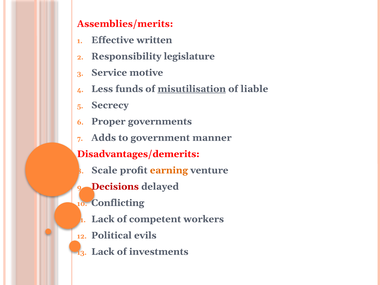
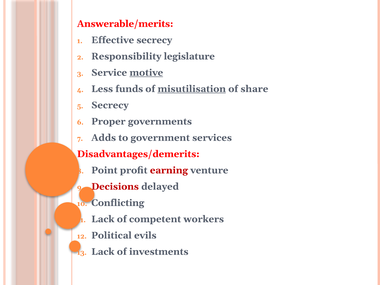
Assemblies/merits: Assemblies/merits -> Answerable/merits (125, 24)
Effective written: written -> secrecy (154, 40)
motive underline: none -> present (146, 73)
liable: liable -> share (254, 89)
manner: manner -> services (212, 138)
Scale: Scale -> Point (104, 170)
earning colour: orange -> red (169, 170)
